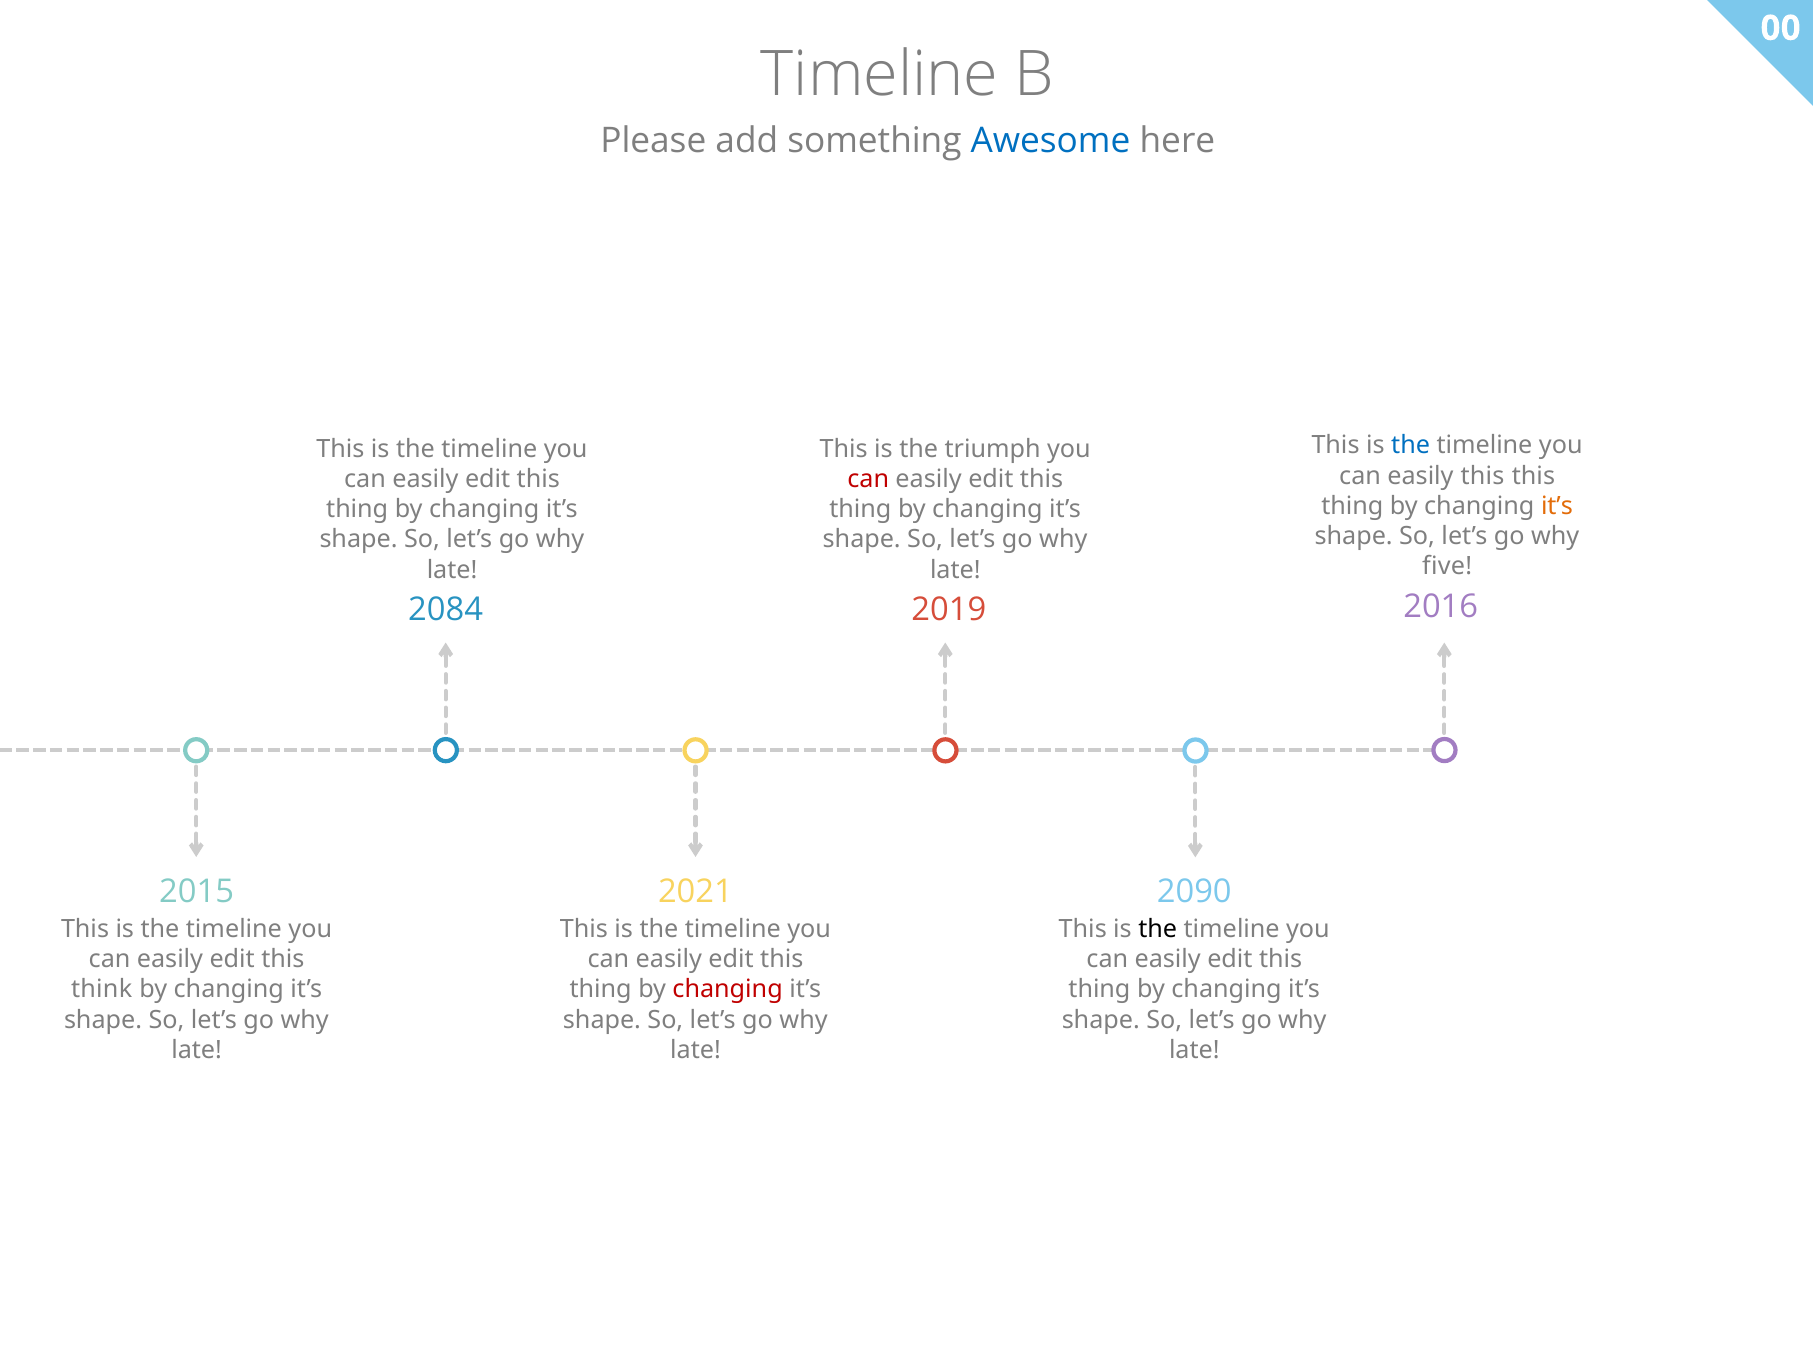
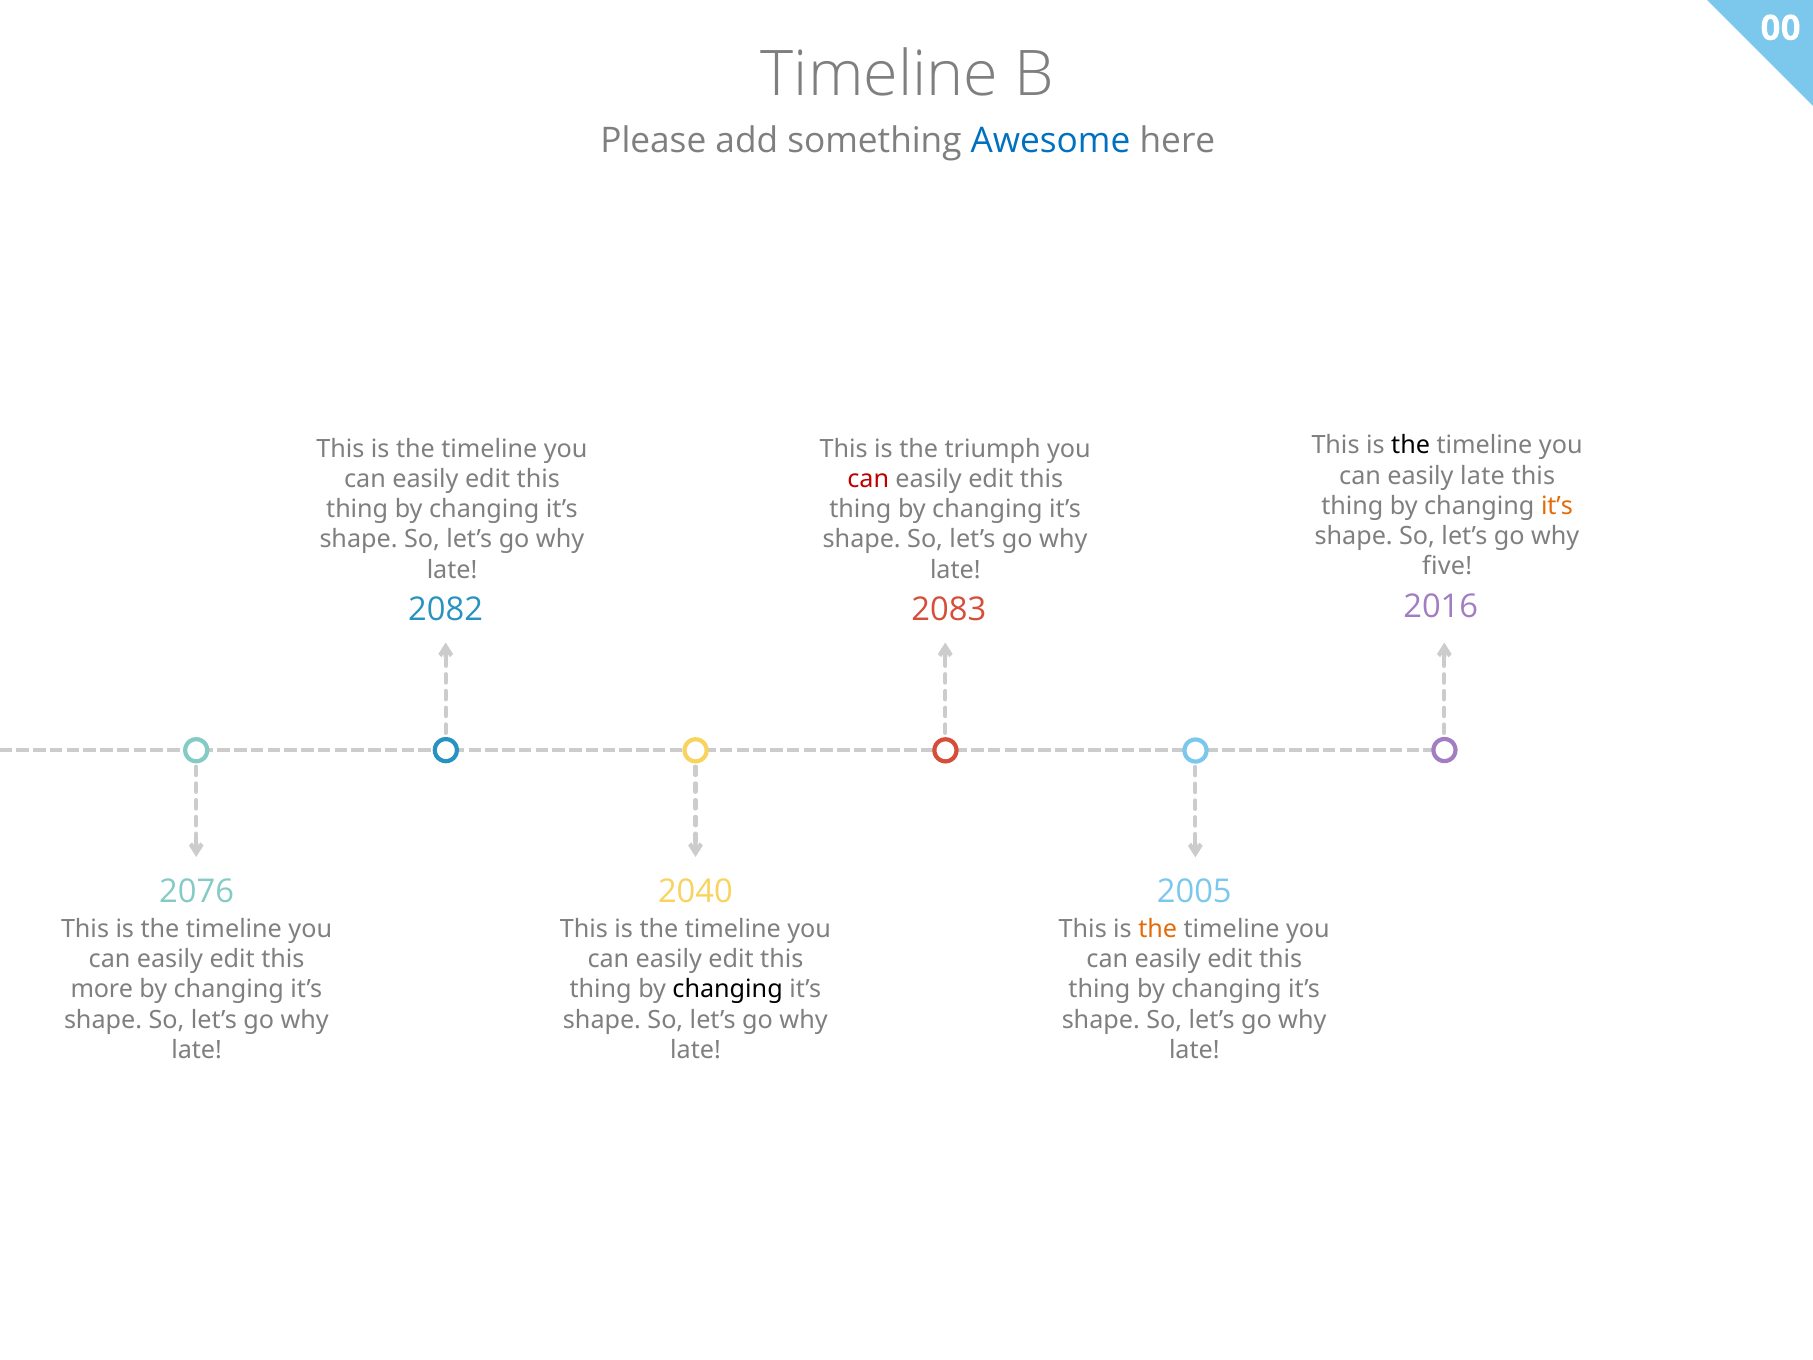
the colour: blue -> black (1411, 445)
easily this: this -> late (1483, 476)
2084: 2084 -> 2082 (446, 610)
2019: 2019 -> 2083 (949, 610)
2015: 2015 -> 2076 (197, 892)
2021: 2021 -> 2040 (695, 892)
2090: 2090 -> 2005 (1194, 892)
the colour: black -> orange (1158, 929)
think: think -> more (102, 990)
changing colour: red -> black (728, 990)
